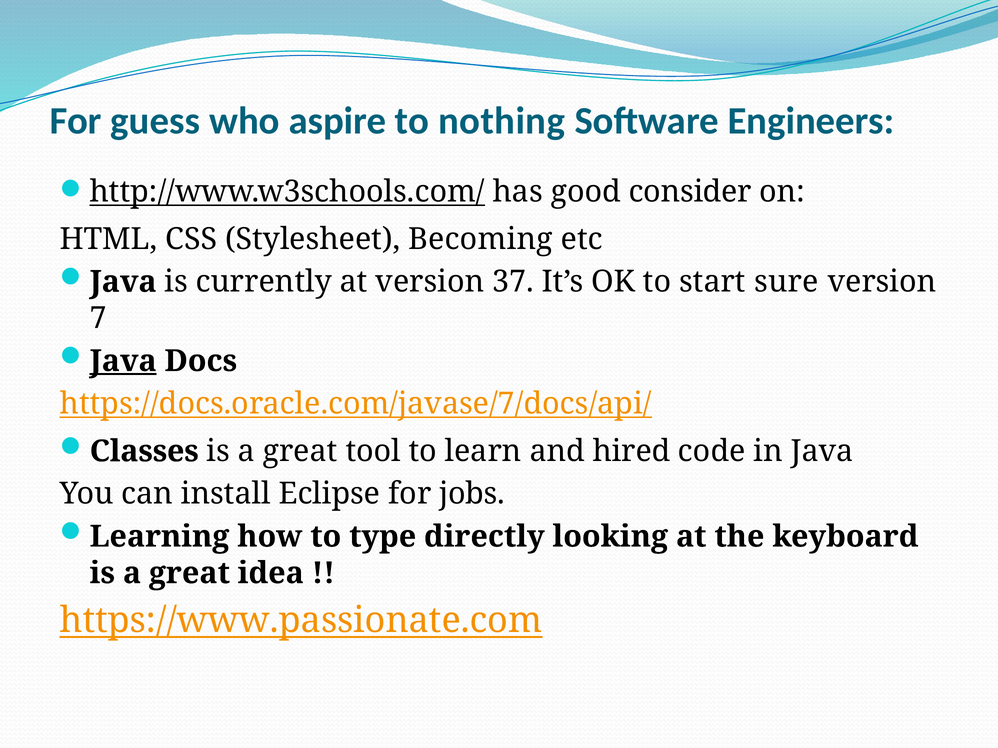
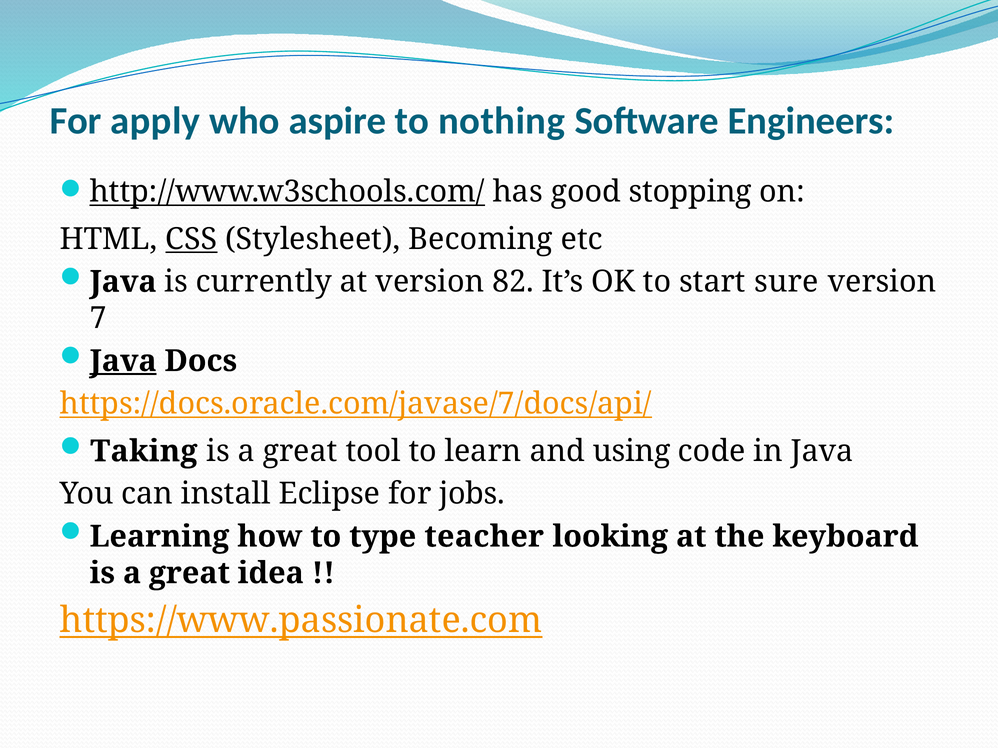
guess: guess -> apply (155, 121)
consider: consider -> stopping (690, 192)
CSS underline: none -> present (191, 239)
37: 37 -> 82 (513, 282)
Classes: Classes -> Taking (144, 452)
hired: hired -> using (632, 452)
directly: directly -> teacher (484, 537)
